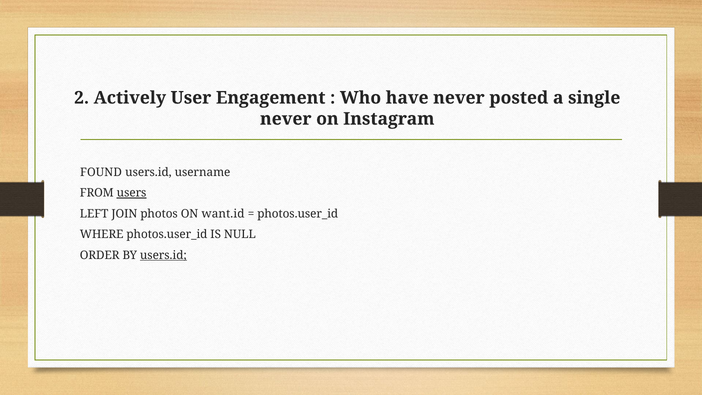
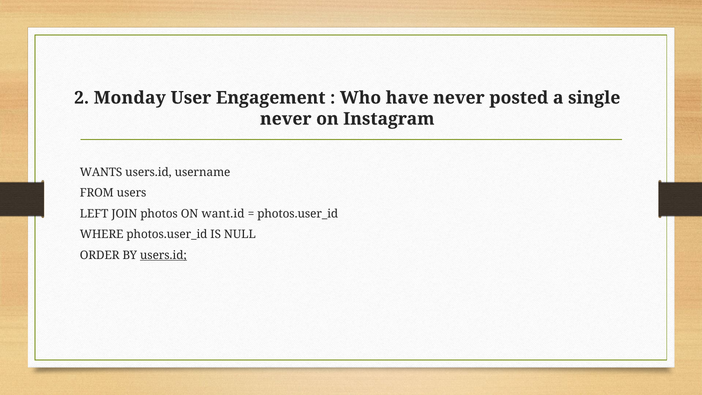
Actively: Actively -> Monday (130, 98)
FOUND: FOUND -> WANTS (101, 172)
users underline: present -> none (132, 193)
